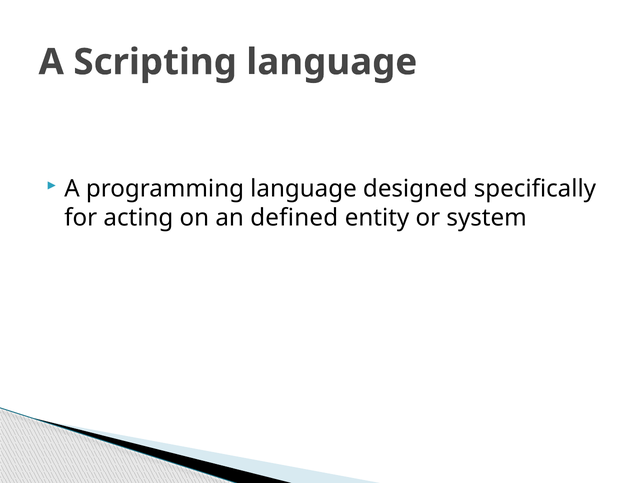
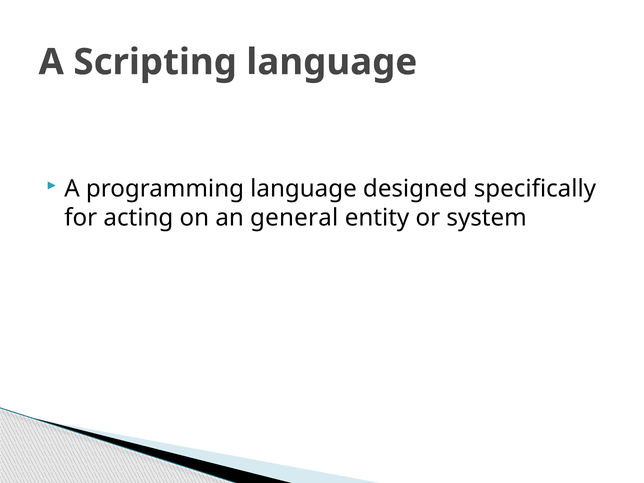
defined: defined -> general (294, 218)
